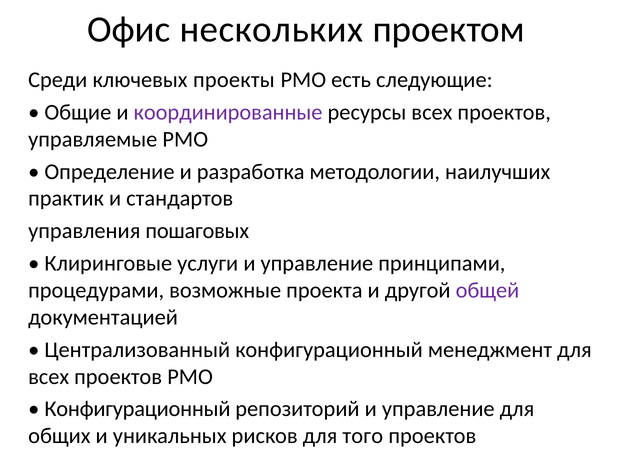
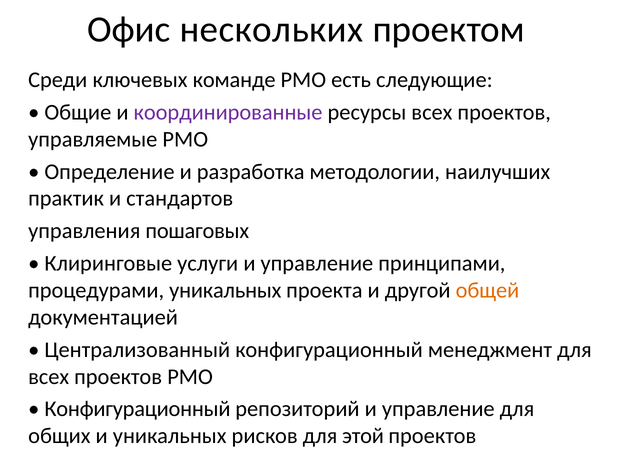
проекты: проекты -> команде (234, 80)
процедурами возможные: возможные -> уникальных (225, 290)
общей colour: purple -> orange (487, 290)
того: того -> этой (363, 436)
